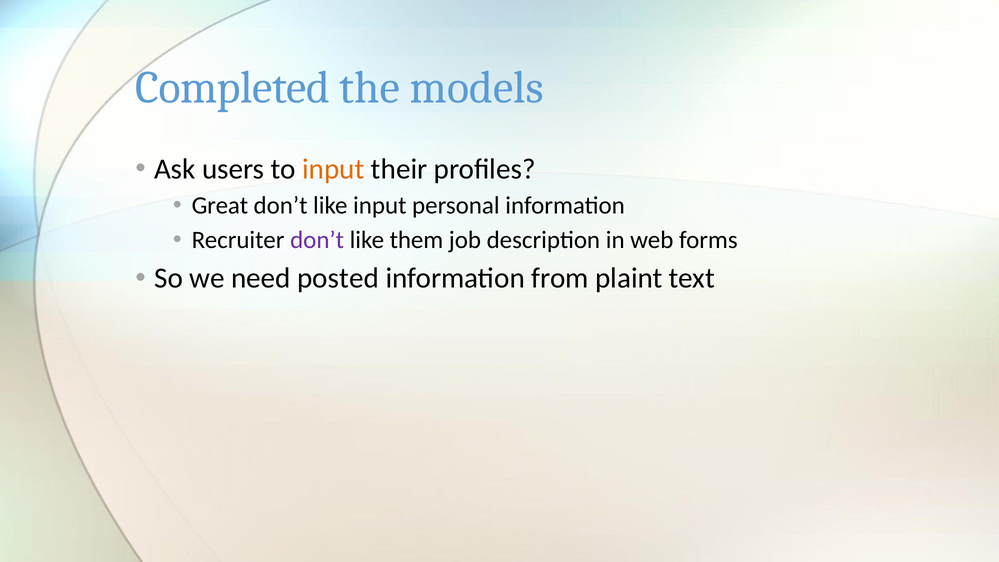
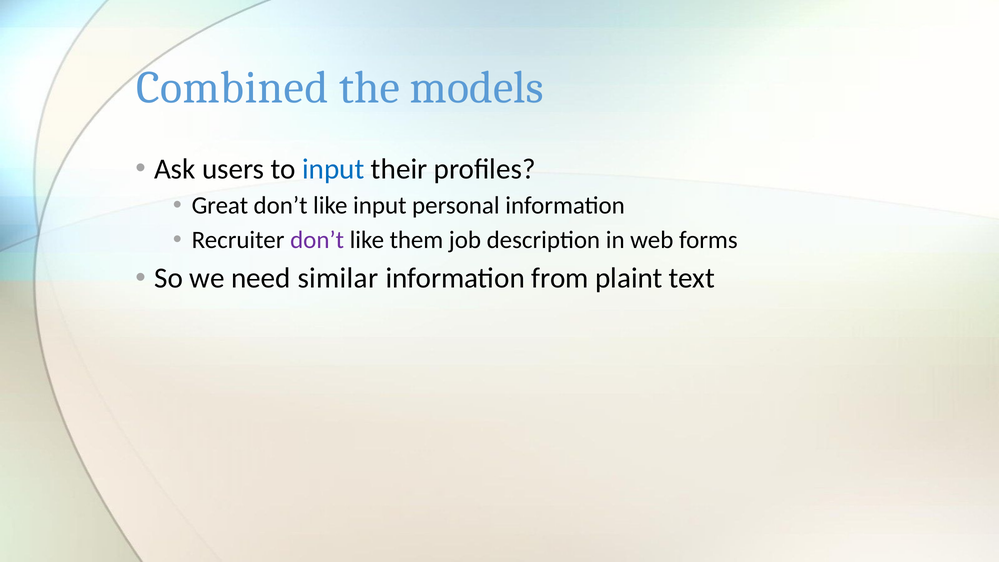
Completed: Completed -> Combined (232, 87)
input colour: orange -> blue (333, 169)
posted: posted -> similar (338, 278)
